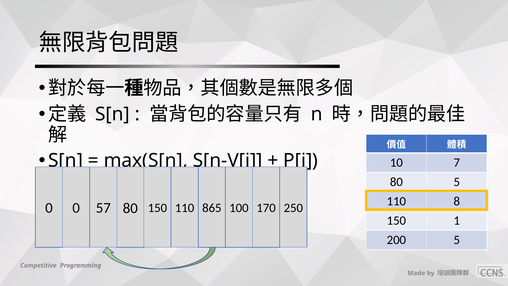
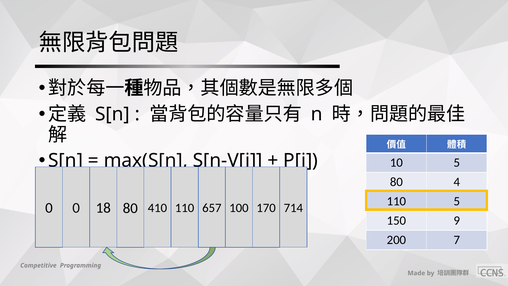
10 7: 7 -> 5 (457, 163)
80 5: 5 -> 4 (457, 182)
110 8: 8 -> 5 (457, 201)
57: 57 -> 18 (103, 208)
80 150: 150 -> 410 (157, 208)
865: 865 -> 657 (212, 208)
250: 250 -> 714 (293, 208)
1: 1 -> 9 (457, 221)
200 5: 5 -> 7 (457, 240)
